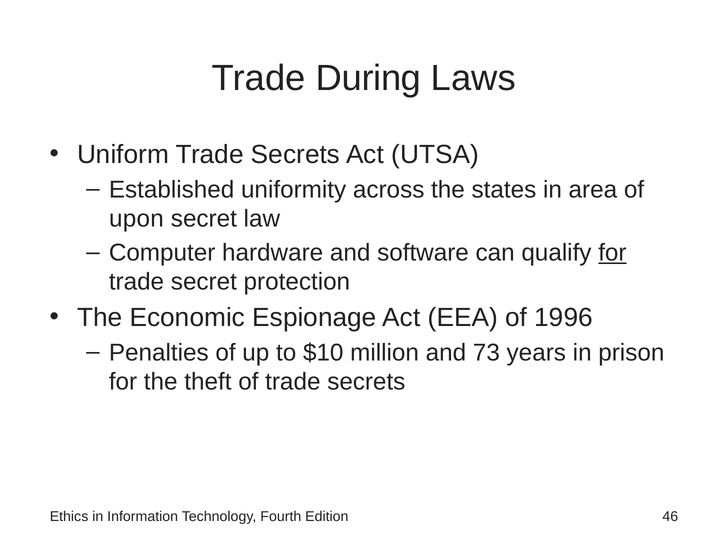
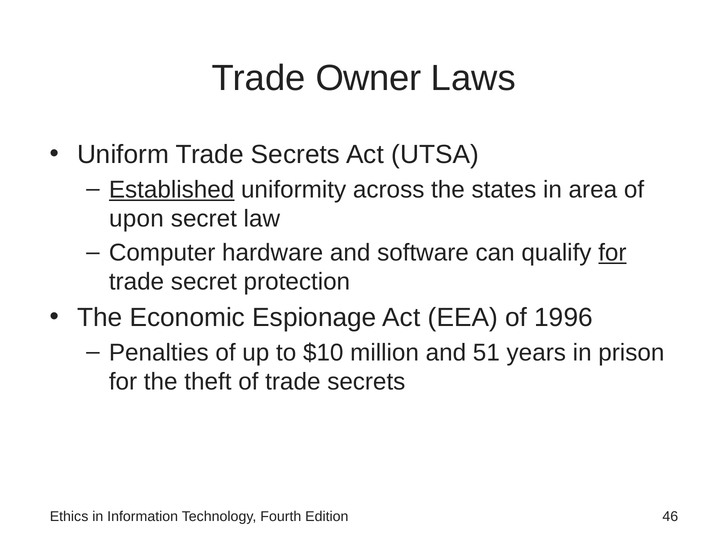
During: During -> Owner (368, 78)
Established underline: none -> present (172, 190)
73: 73 -> 51 (486, 353)
